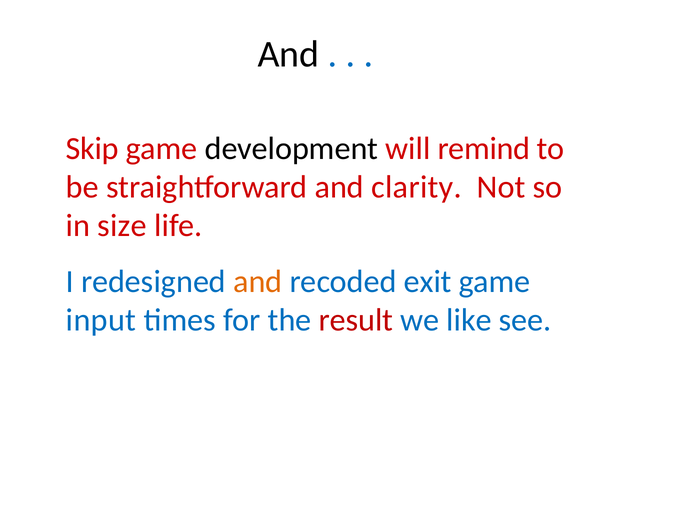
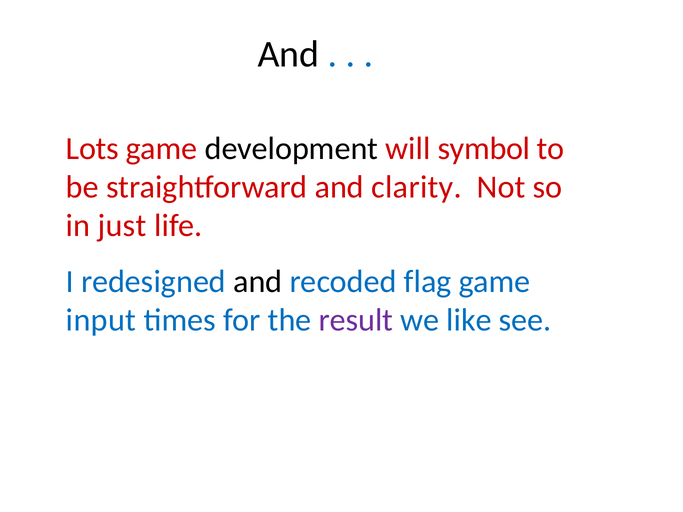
Skip: Skip -> Lots (92, 148)
remind: remind -> symbol (484, 148)
size: size -> just (122, 226)
and colour: orange -> black (258, 282)
exit: exit -> flag (428, 282)
result colour: red -> purple (356, 320)
